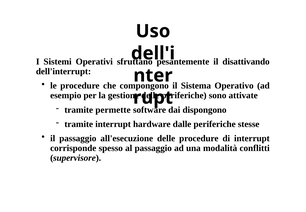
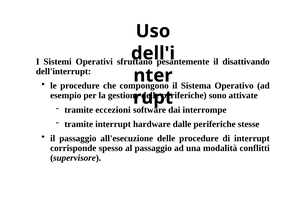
permette: permette -> eccezioni (113, 110)
dispongono: dispongono -> interrompe (205, 110)
